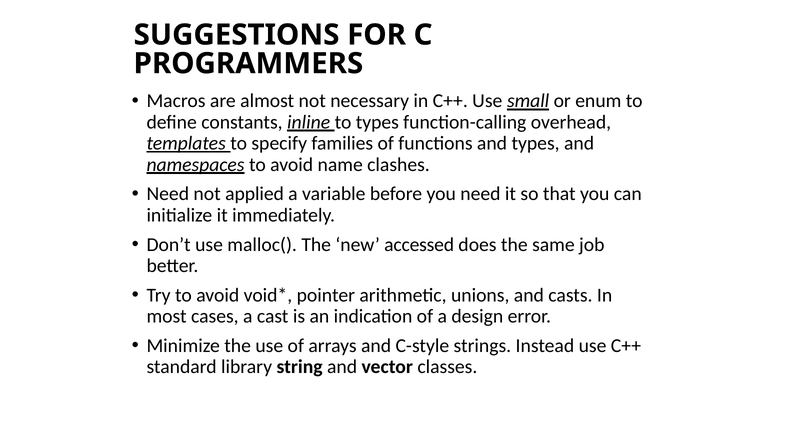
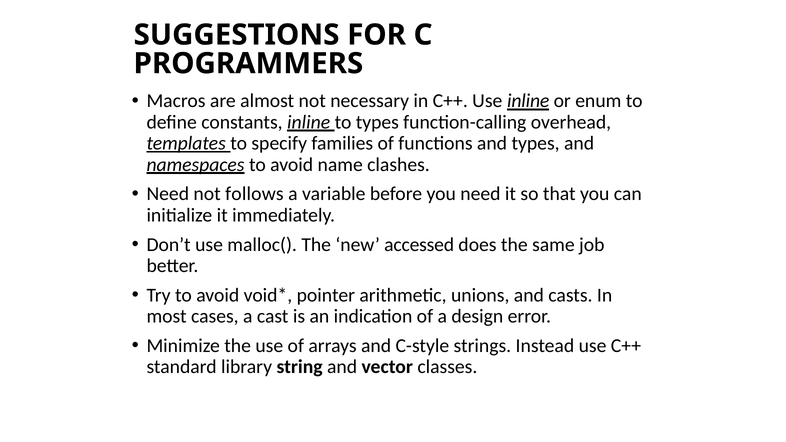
Use small: small -> inline (528, 101)
applied: applied -> follows (254, 194)
